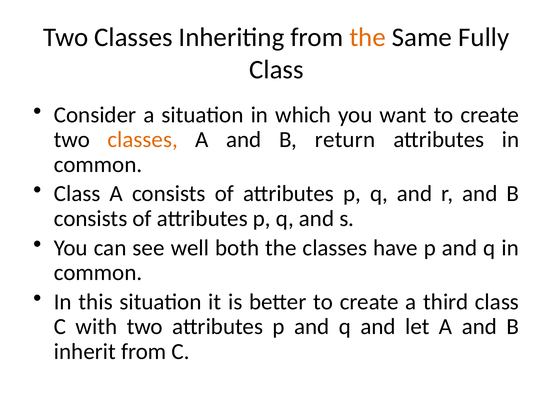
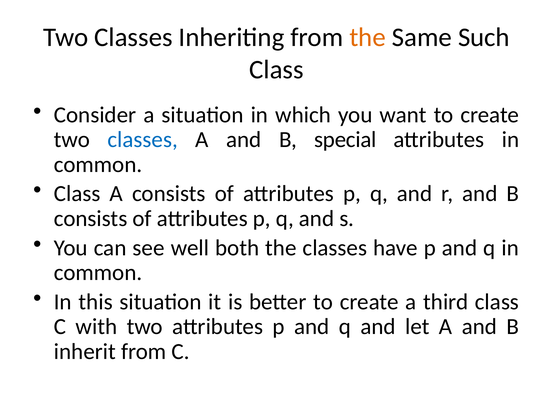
Fully: Fully -> Such (484, 37)
classes colour: orange -> blue (143, 140)
return: return -> special (345, 140)
